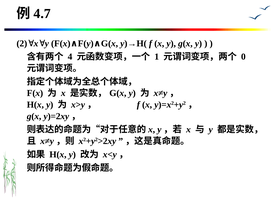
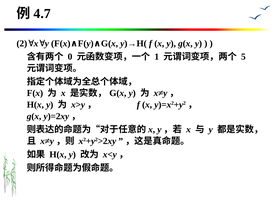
4: 4 -> 0 (70, 57)
0: 0 -> 5 (243, 57)
